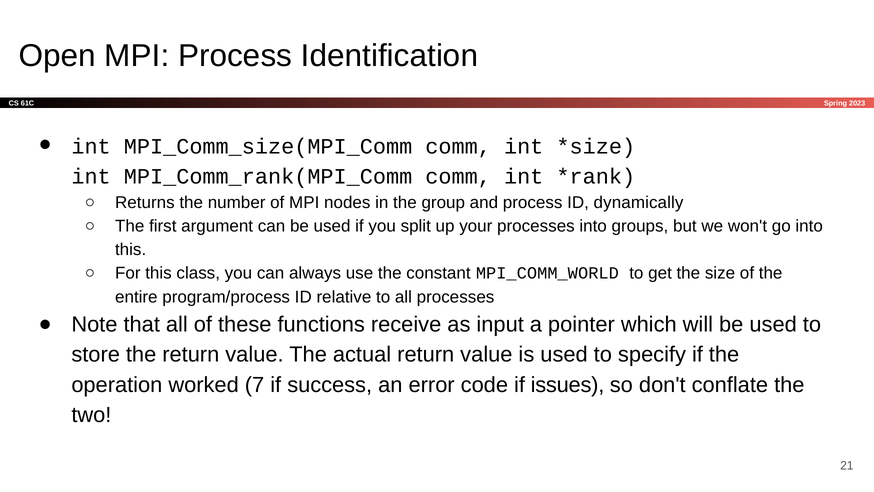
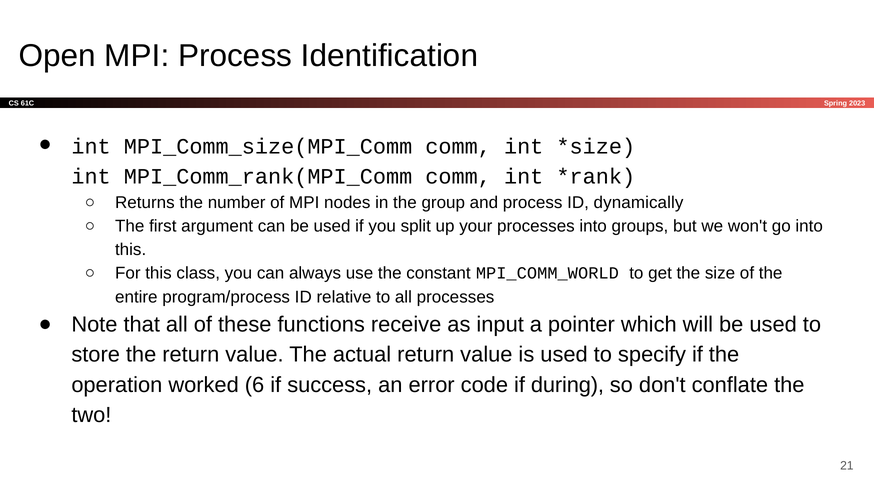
7: 7 -> 6 (255, 385)
issues: issues -> during (567, 385)
